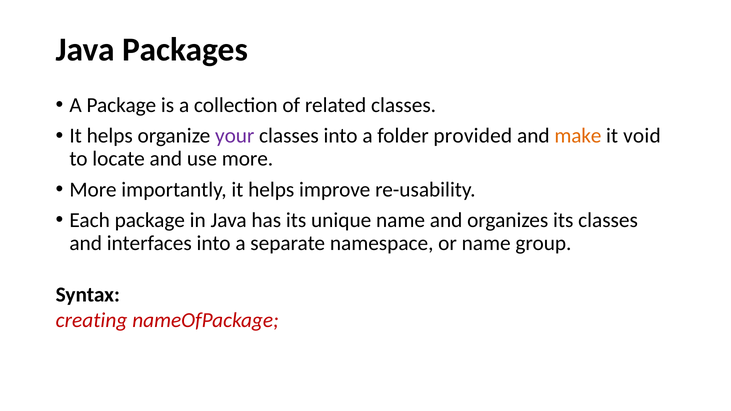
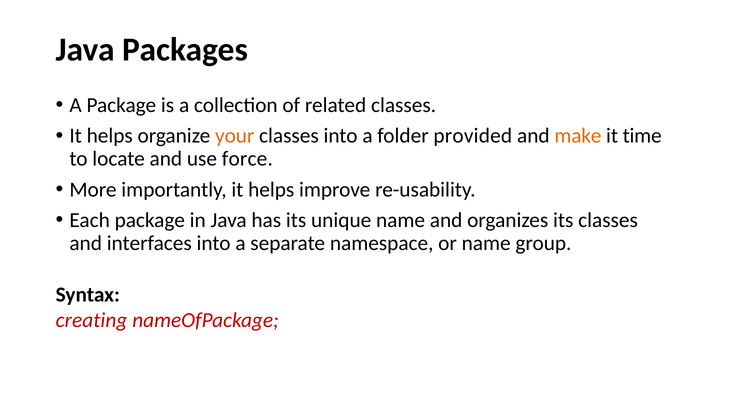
your colour: purple -> orange (235, 136)
void: void -> time (642, 136)
use more: more -> force (247, 159)
